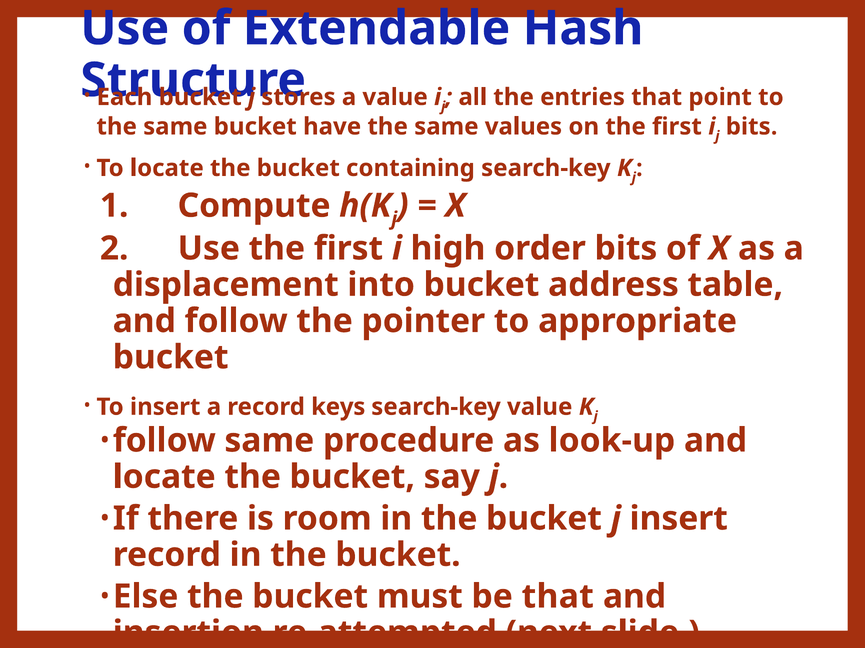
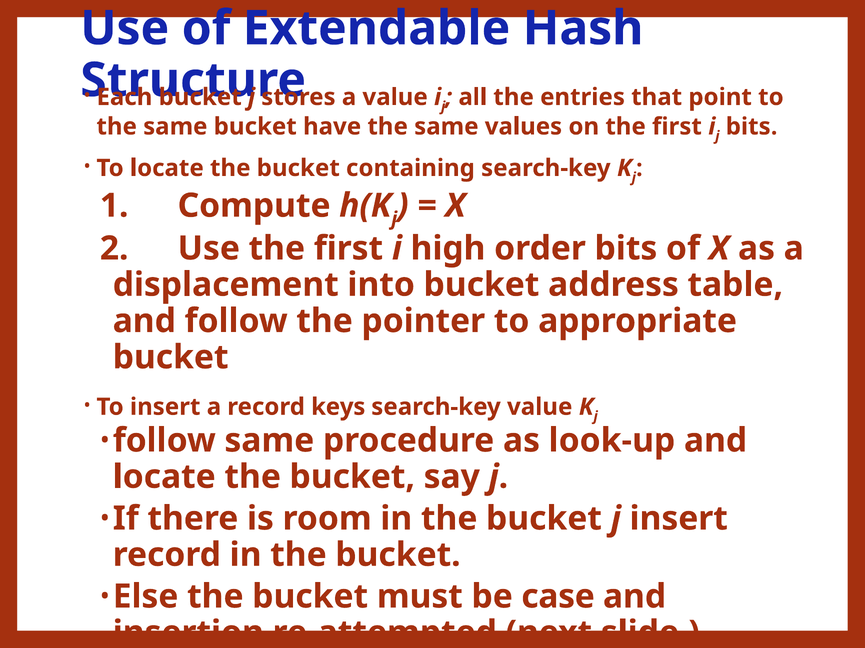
be that: that -> case (558, 597)
